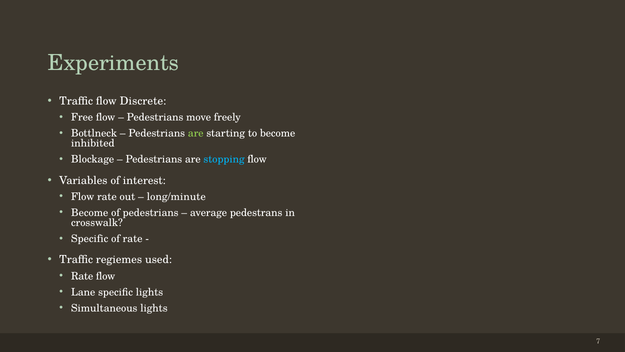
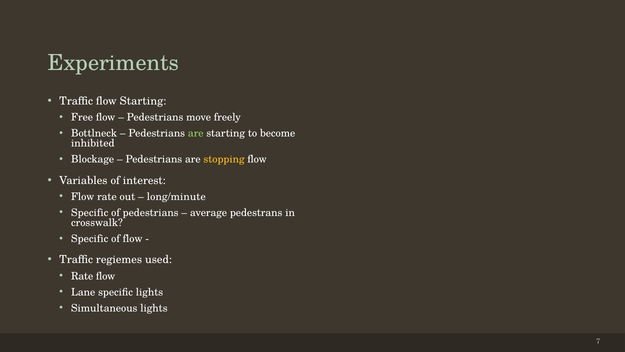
flow Discrete: Discrete -> Starting (143, 101)
stopping colour: light blue -> yellow (224, 159)
Become: Become -> Specific (90, 212)
of rate: rate -> flow (133, 239)
